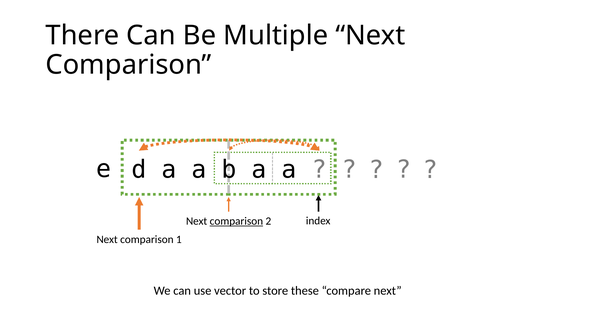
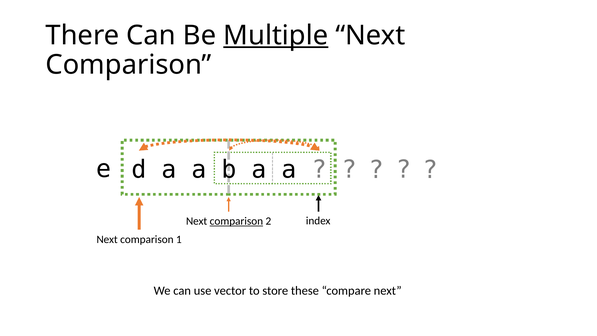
Multiple underline: none -> present (276, 35)
